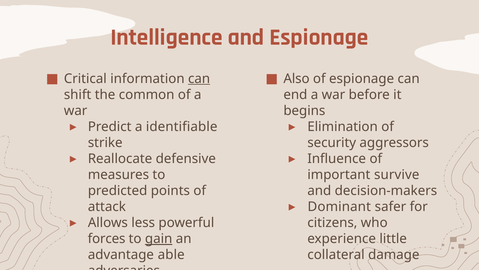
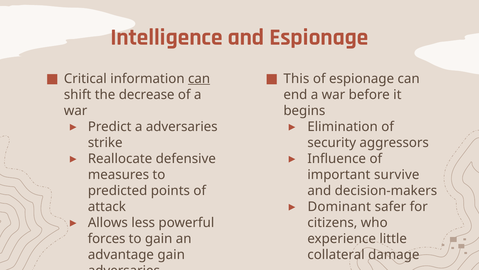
Also: Also -> This (296, 79)
common: common -> decrease (147, 94)
a identifiable: identifiable -> adversaries (182, 126)
gain underline: present -> none (159, 238)
advantage able: able -> gain (171, 254)
